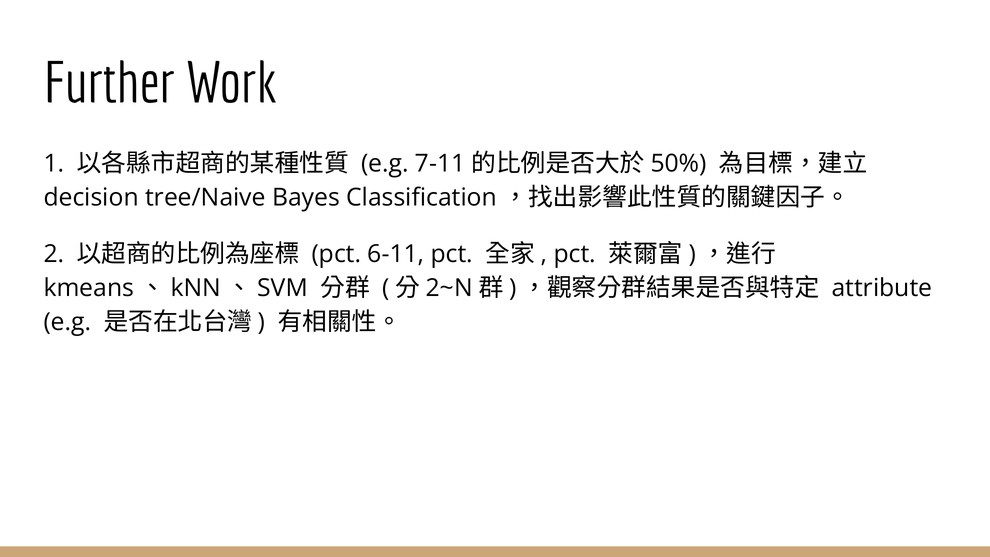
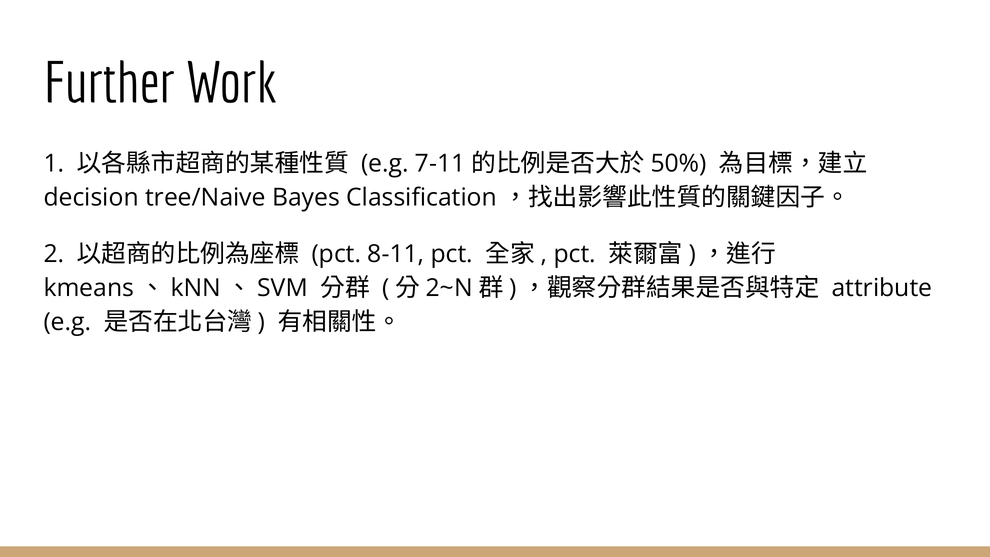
6-11: 6-11 -> 8-11 (396, 254)
